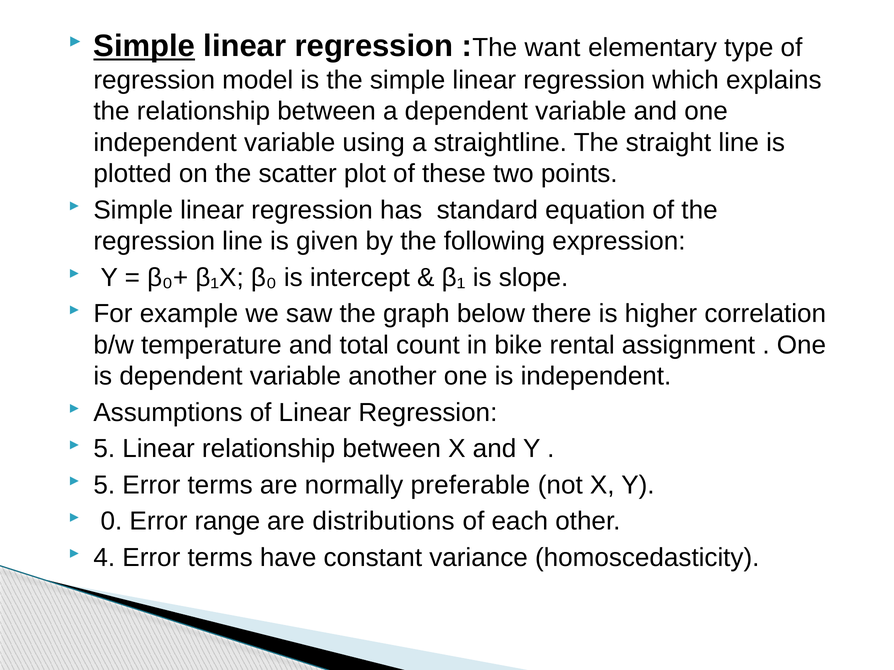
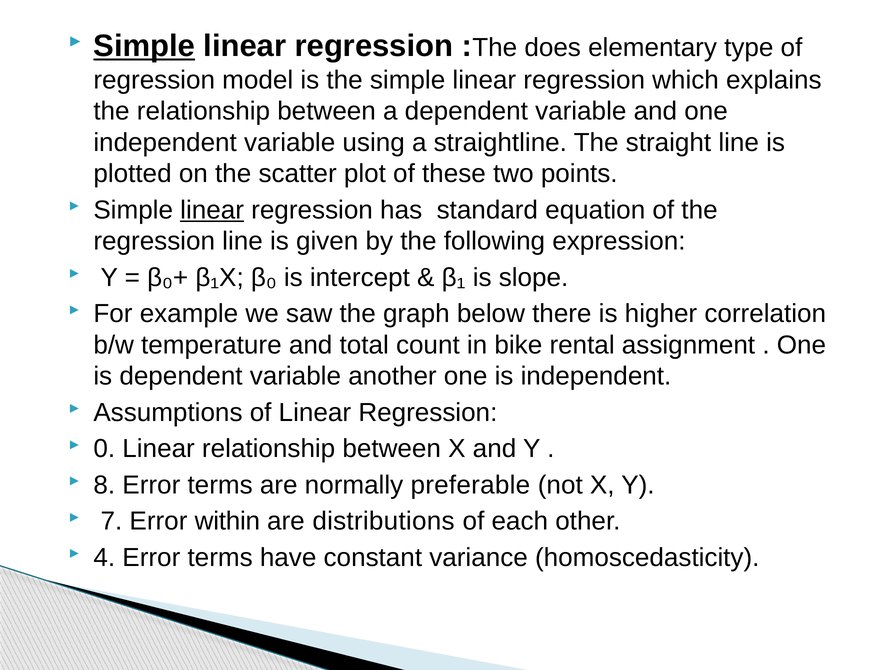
want: want -> does (553, 48)
linear underline: none -> present (212, 210)
5: 5 -> 0 (104, 449)
5: 5 -> 8 (104, 485)
0: 0 -> 7 (111, 522)
range: range -> within (227, 522)
